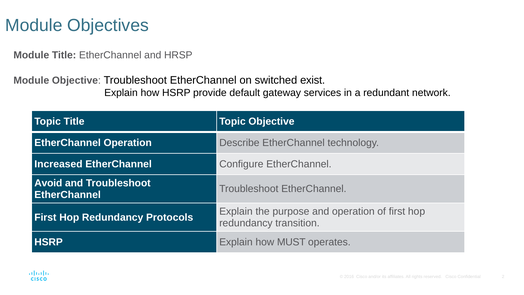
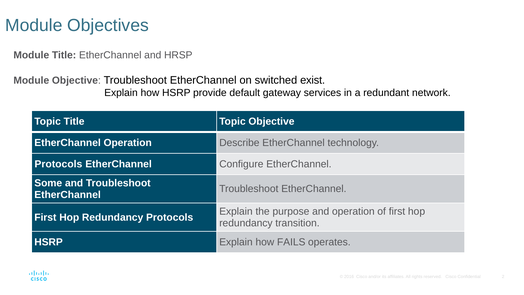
Increased: Increased -> Protocols (58, 164)
Avoid: Avoid -> Some (48, 183)
MUST: MUST -> FAILS (291, 242)
